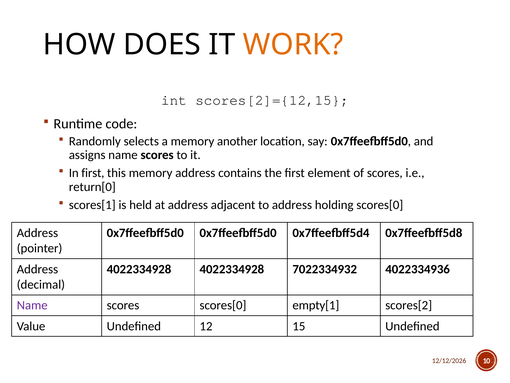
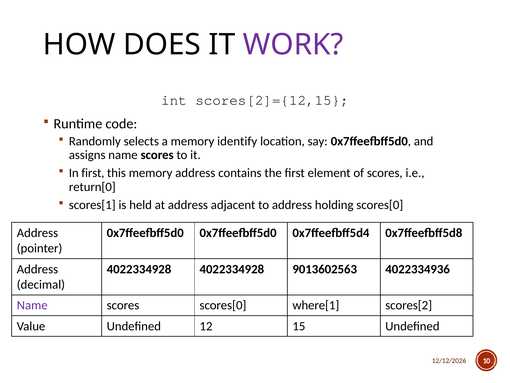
WORK colour: orange -> purple (293, 45)
another: another -> identify (237, 141)
7022334932: 7022334932 -> 9013602563 (325, 269)
empty[1: empty[1 -> where[1 (316, 305)
